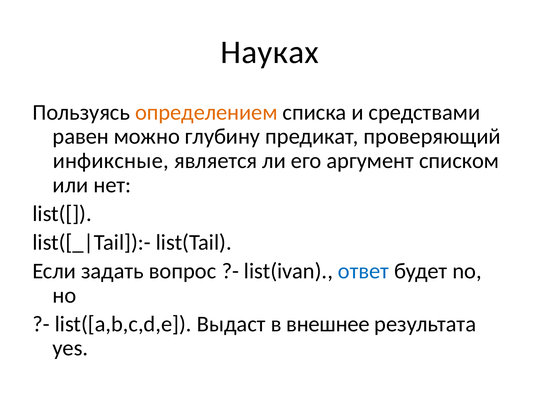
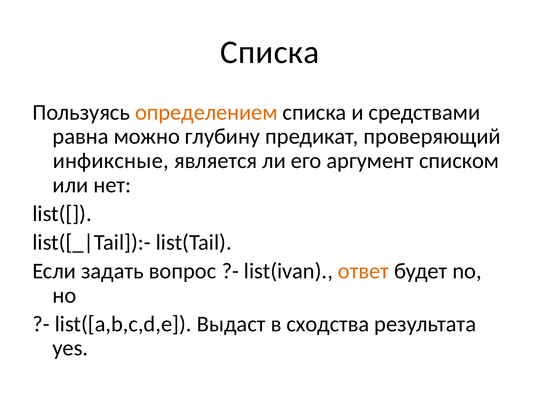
Науках: Науках -> Списка (270, 52)
равен: равен -> равна (81, 137)
ответ colour: blue -> orange (363, 271)
внешнее: внешнее -> сходства (328, 324)
